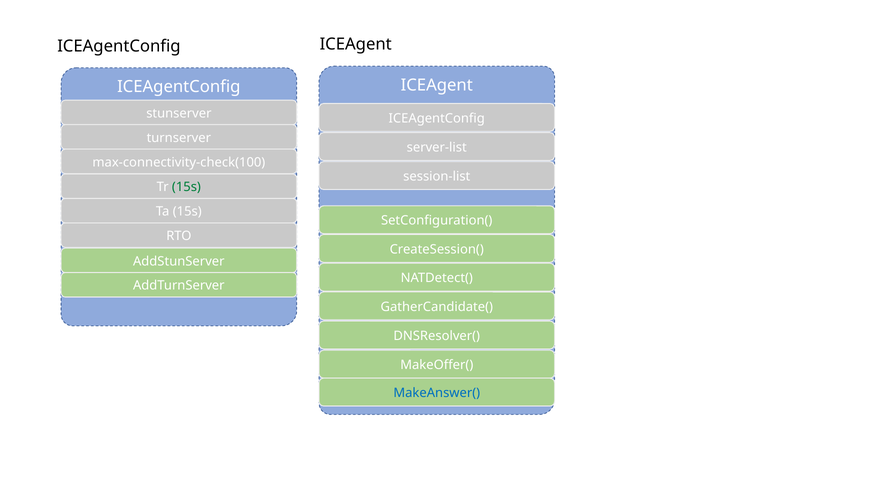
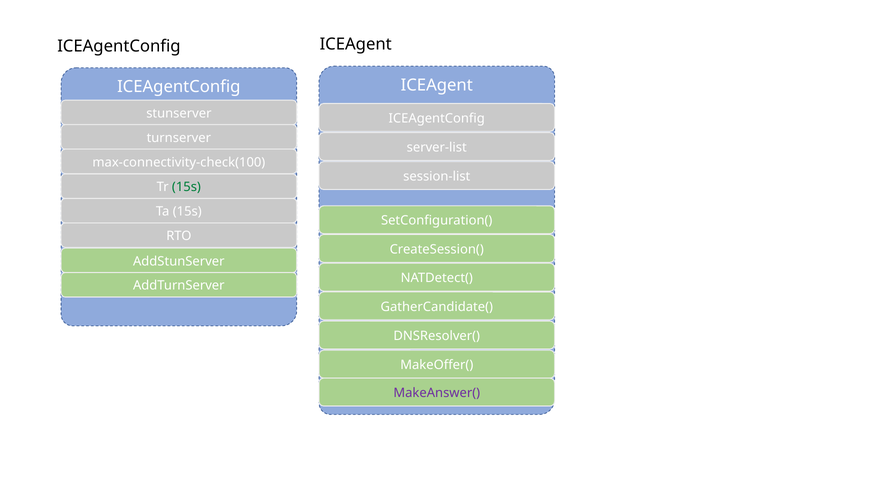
MakeAnswer( colour: blue -> purple (437, 393)
